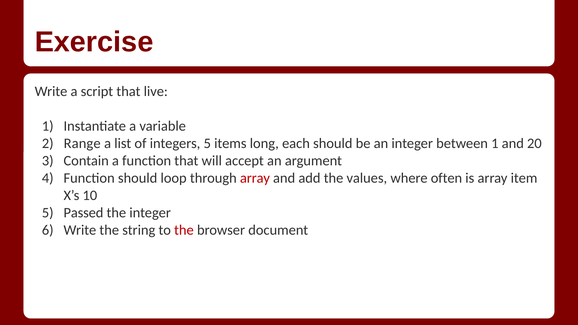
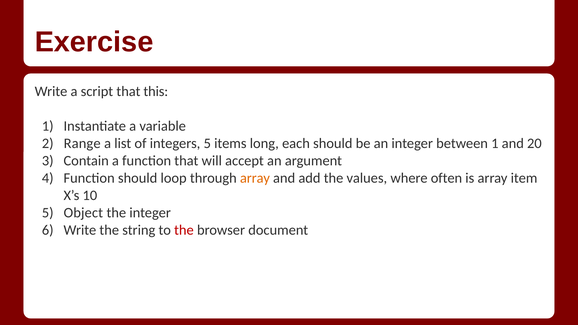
live: live -> this (156, 91)
array colour: red -> orange (255, 178)
Passed: Passed -> Object (83, 213)
